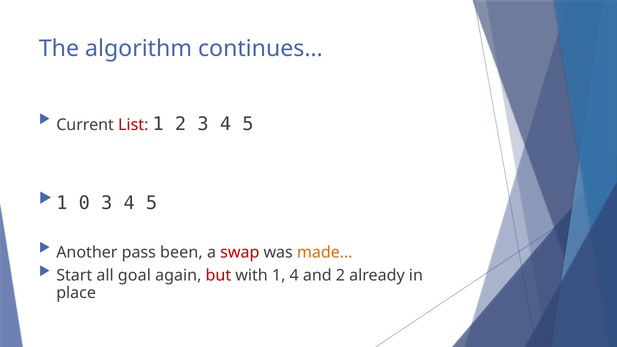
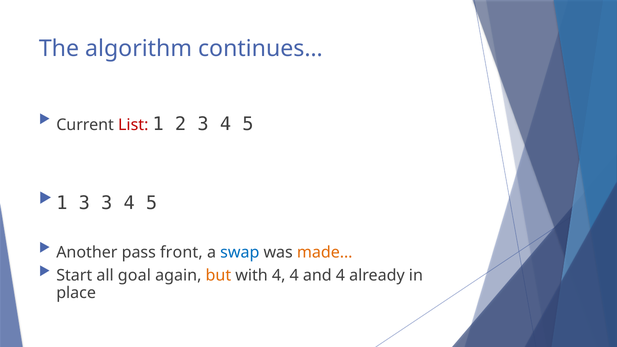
1 0: 0 -> 3 (84, 203)
been: been -> front (181, 252)
swap colour: red -> blue (240, 252)
but colour: red -> orange (218, 276)
with 1: 1 -> 4 (279, 276)
and 2: 2 -> 4 (340, 276)
